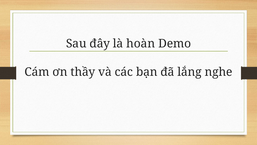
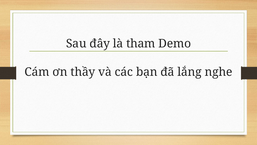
hoàn: hoàn -> tham (141, 43)
